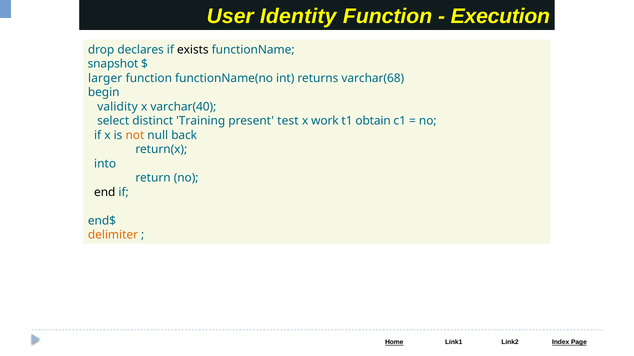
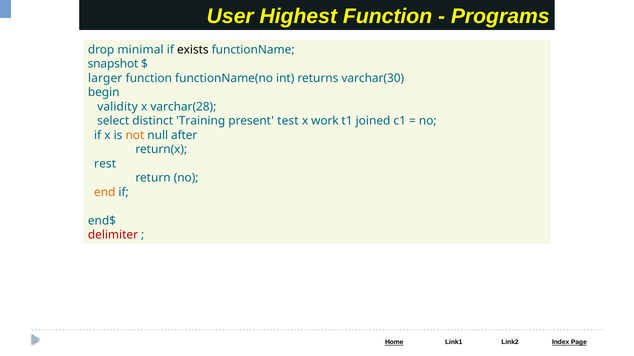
Identity: Identity -> Highest (298, 17)
Execution: Execution -> Programs (500, 17)
declares: declares -> minimal (141, 50)
varchar(68: varchar(68 -> varchar(30 (373, 78)
varchar(40: varchar(40 -> varchar(28 (183, 107)
obtain: obtain -> joined (373, 121)
back: back -> after (184, 136)
into: into -> rest (105, 164)
end colour: black -> orange (105, 193)
delimiter colour: orange -> red (113, 235)
